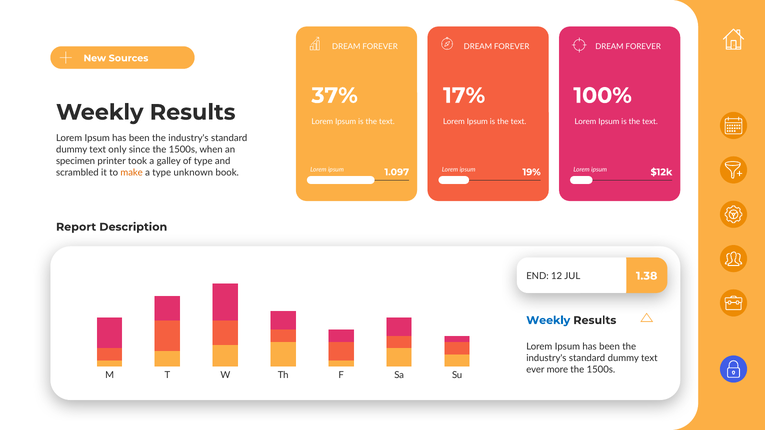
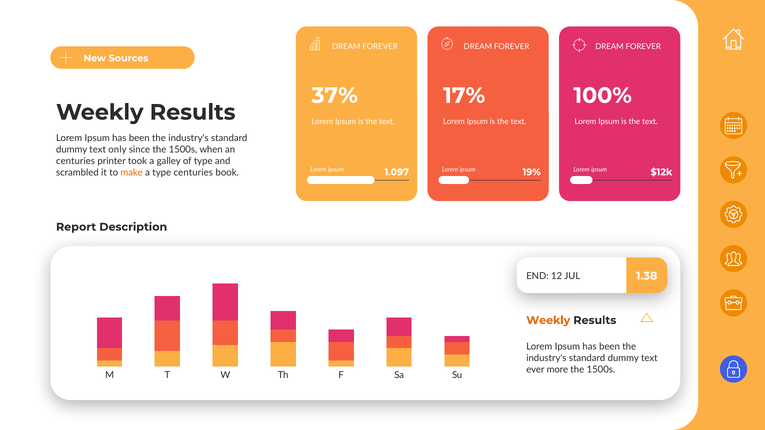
specimen: specimen -> centuries (75, 161)
type unknown: unknown -> centuries (193, 173)
Weekly colour: blue -> orange (548, 321)
